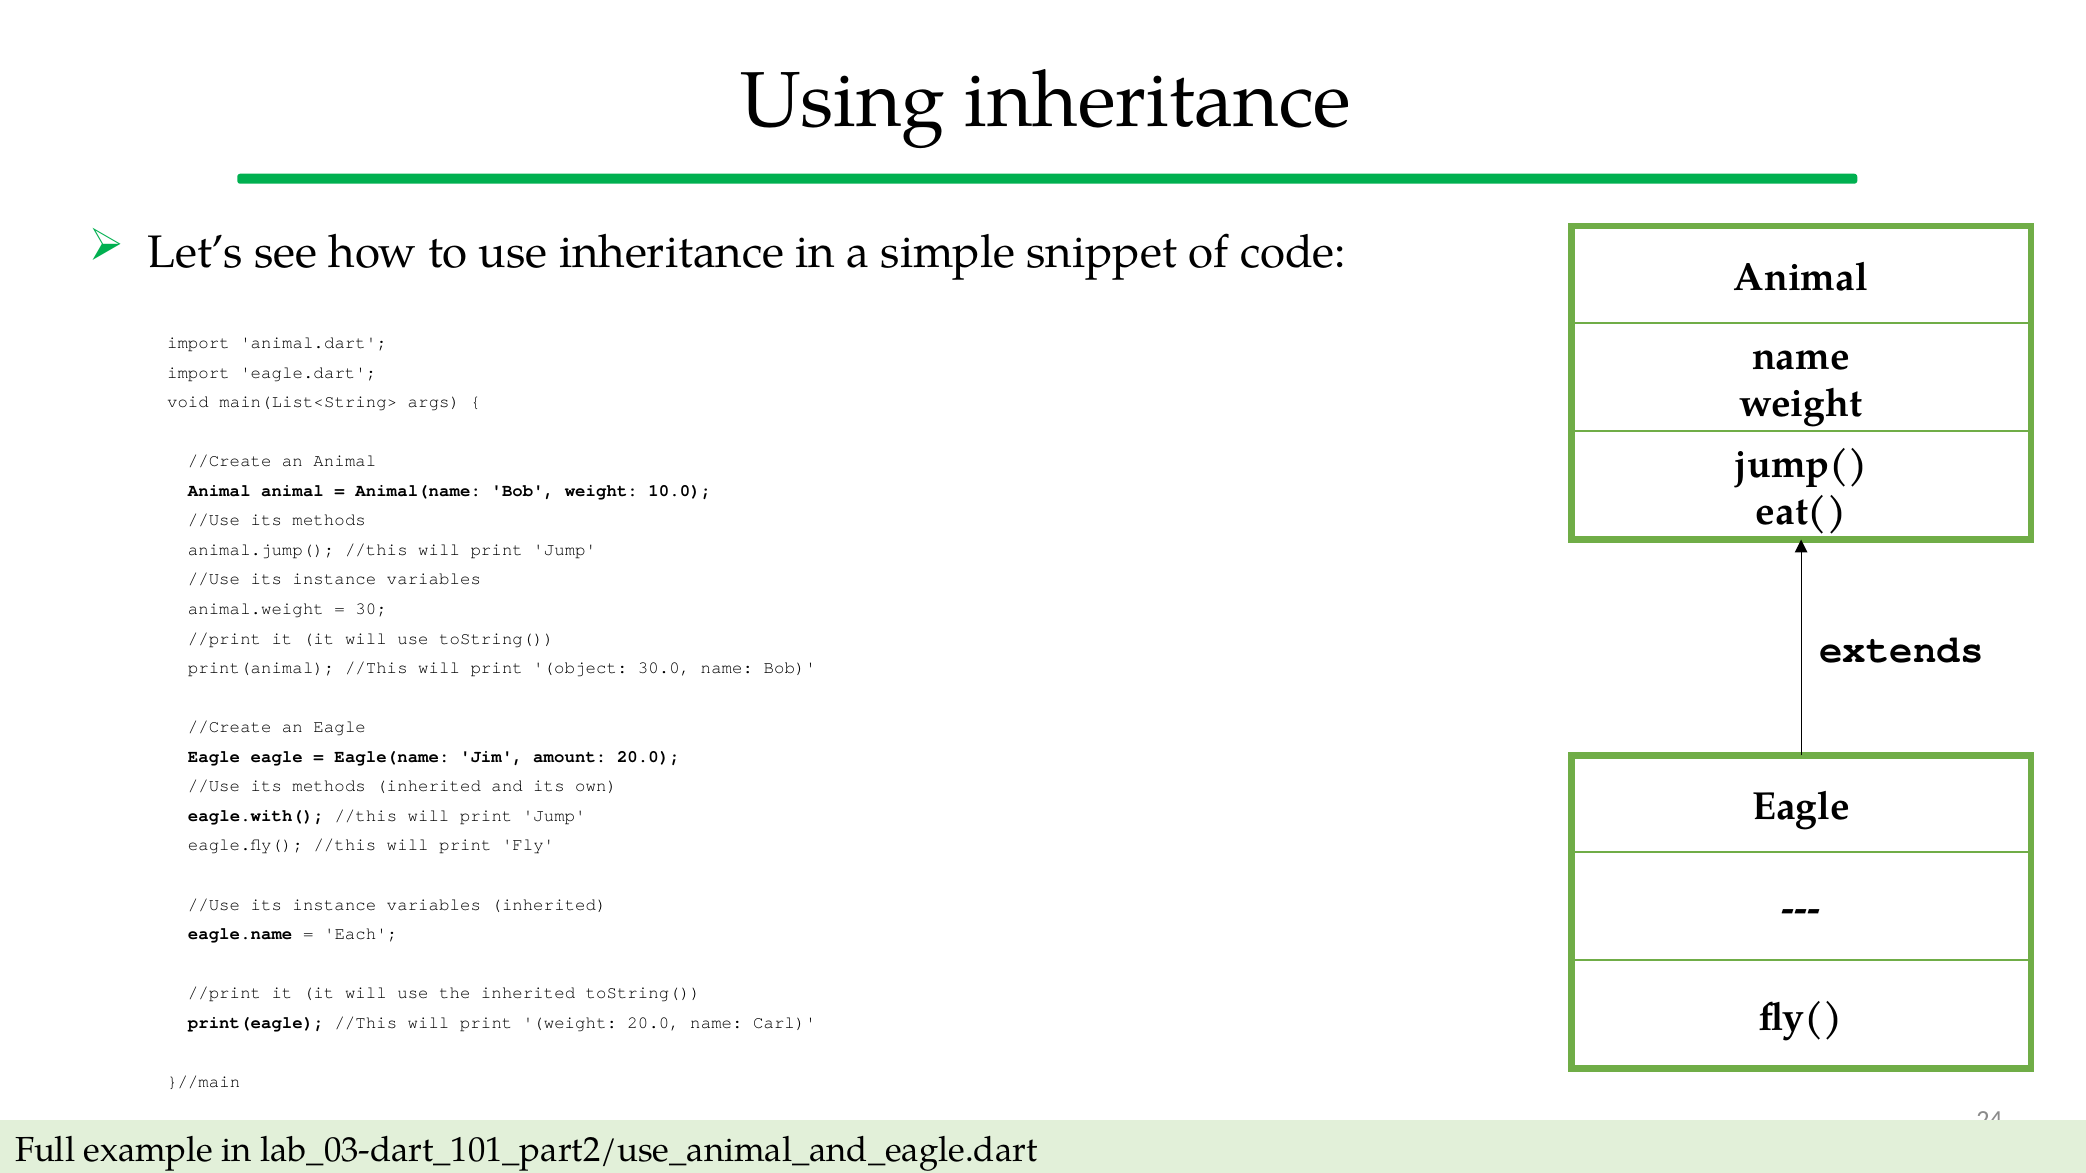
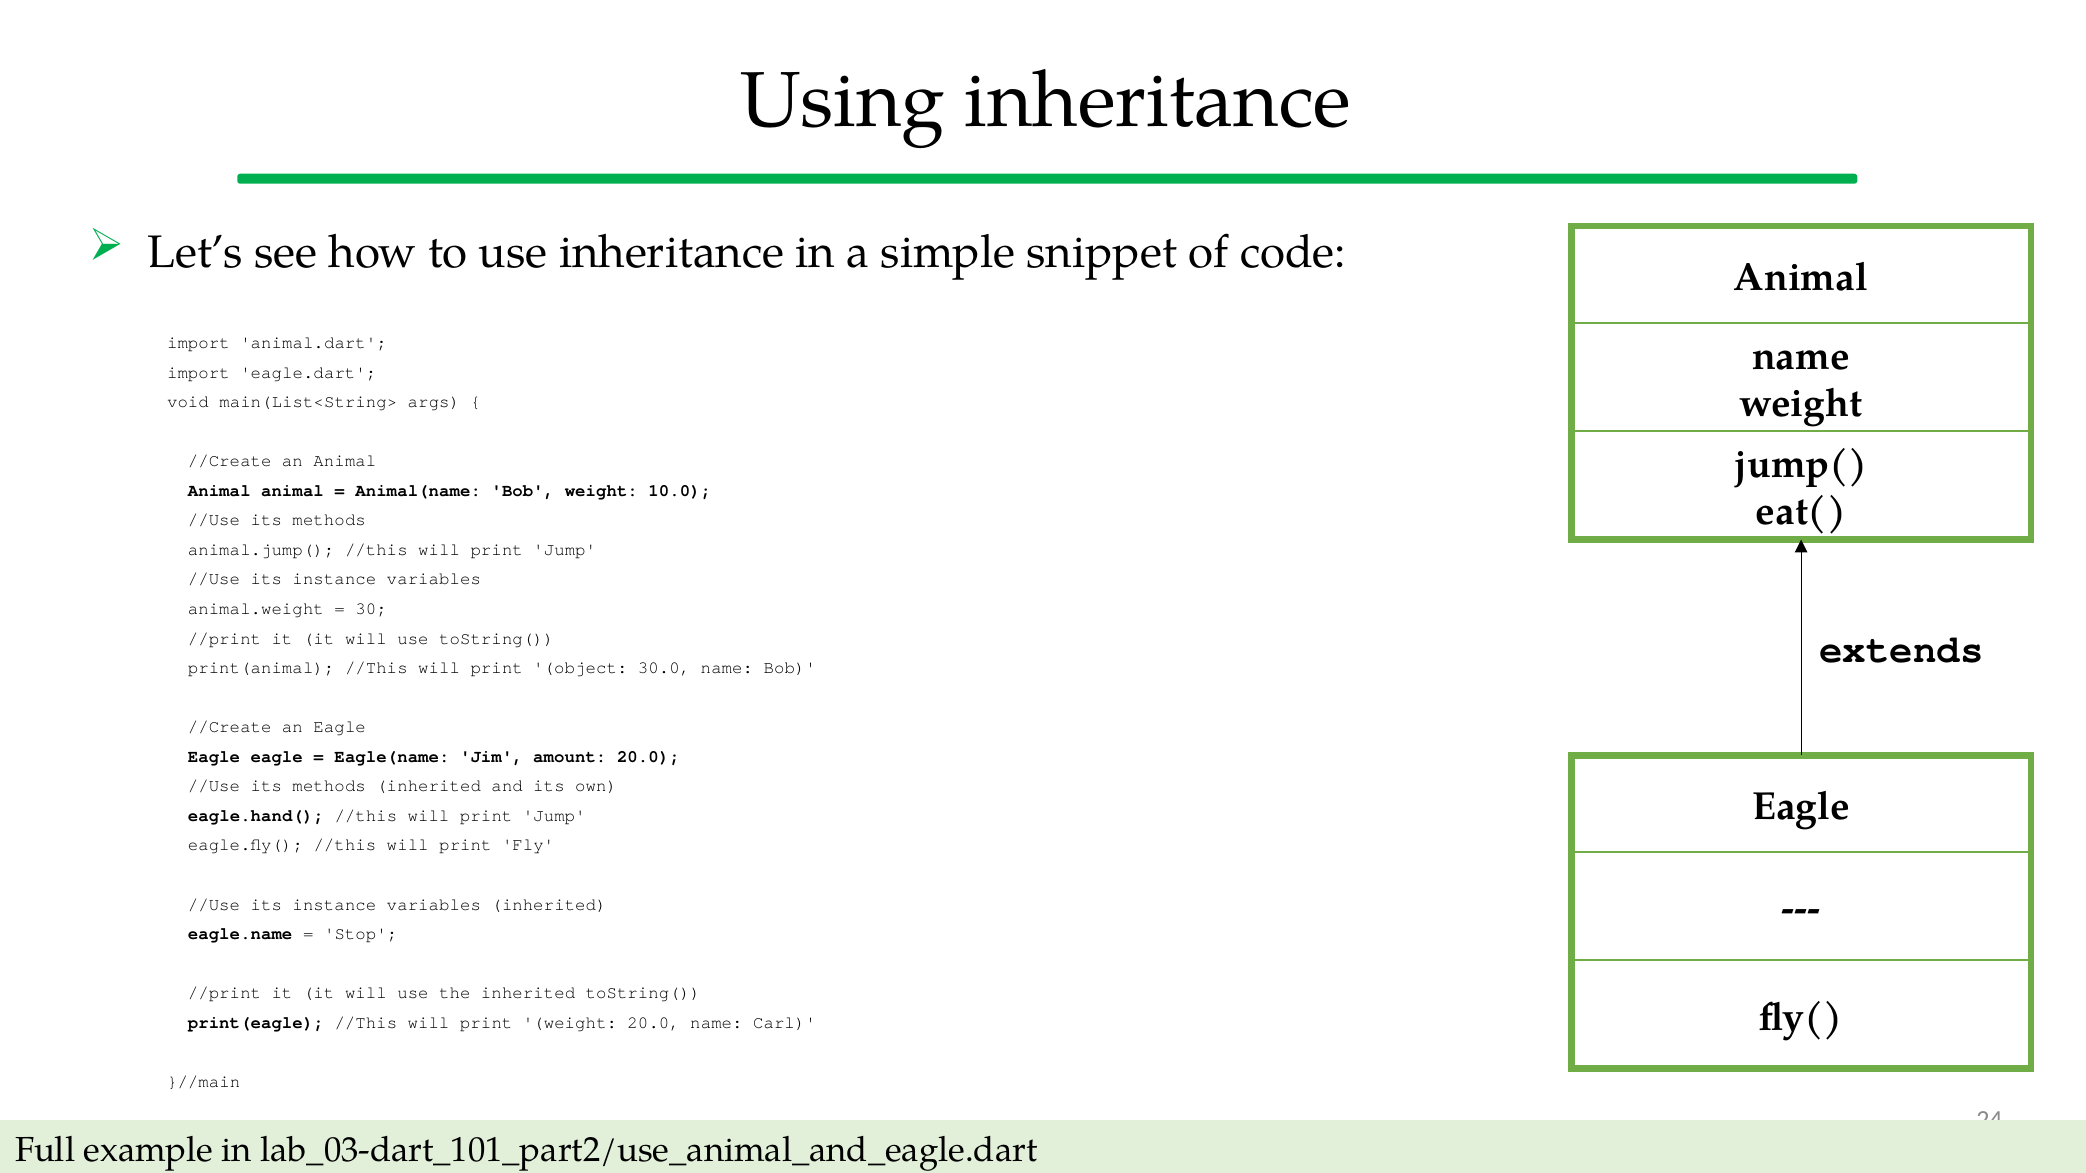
eagle.with(: eagle.with( -> eagle.hand( (256, 816)
Each: Each -> Stop (361, 934)
